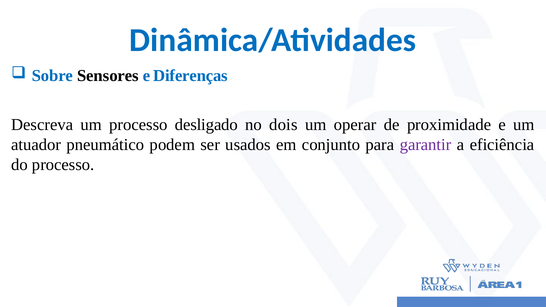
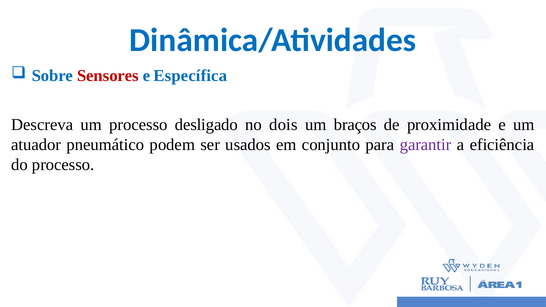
Sensores colour: black -> red (108, 76)
Diferenças: Diferenças -> Específica (190, 76)
operar: operar -> braços (355, 125)
